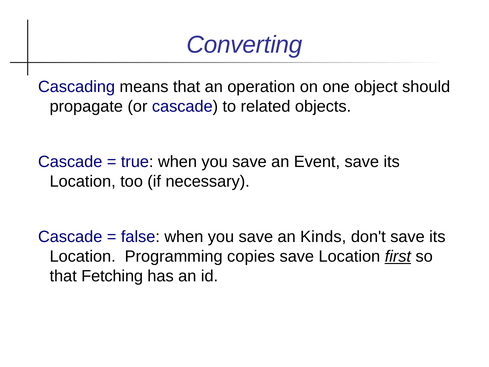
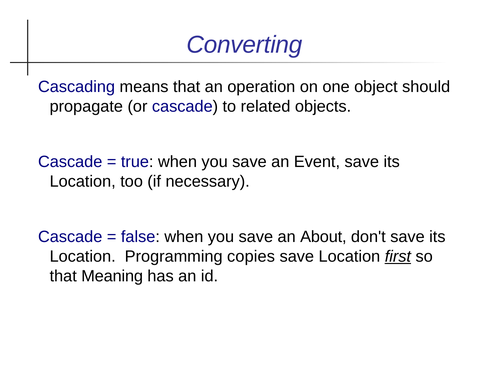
Kinds: Kinds -> About (323, 237)
Fetching: Fetching -> Meaning (112, 276)
